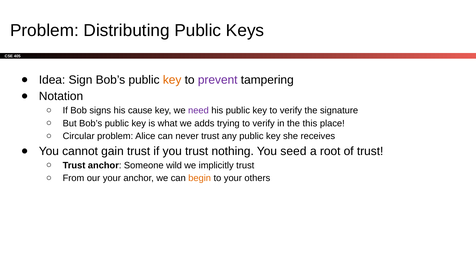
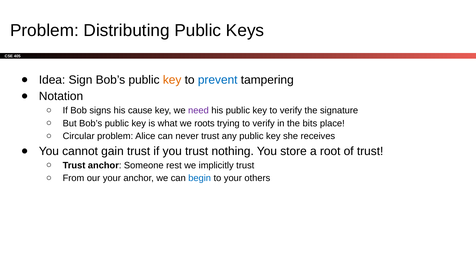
prevent colour: purple -> blue (218, 80)
adds: adds -> roots (204, 123)
this: this -> bits (310, 123)
seed: seed -> store (293, 151)
wild: wild -> rest (174, 165)
begin colour: orange -> blue (200, 178)
